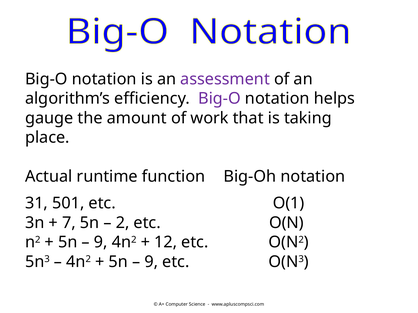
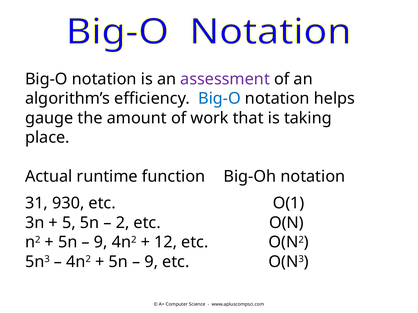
Big-O colour: purple -> blue (219, 99)
501: 501 -> 930 (68, 204)
7: 7 -> 5 (69, 223)
